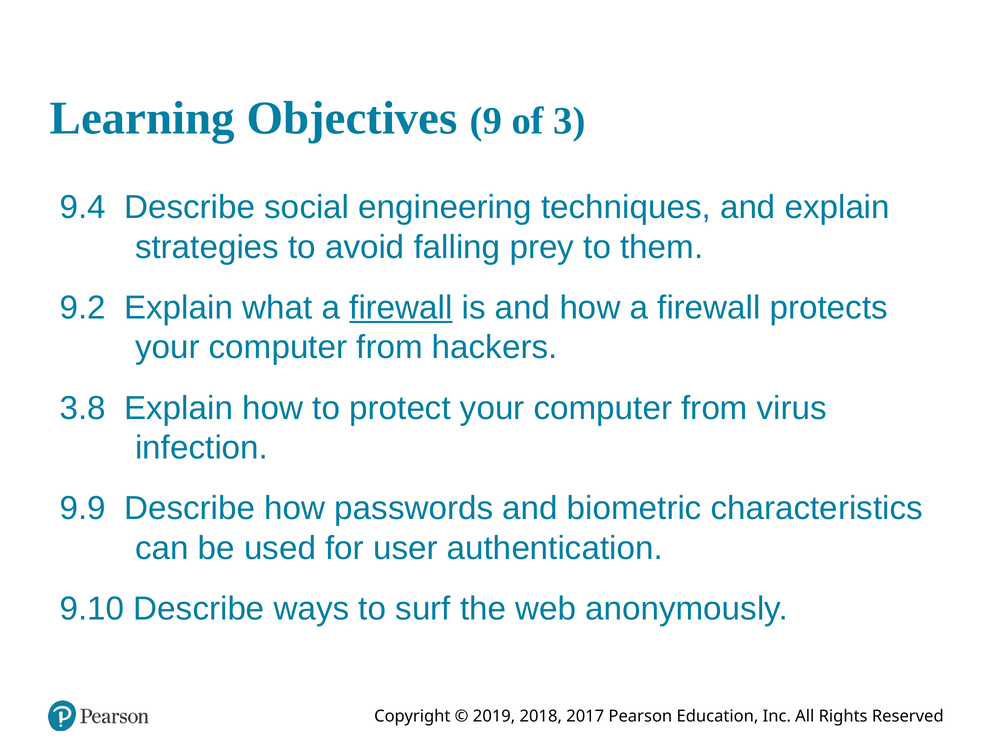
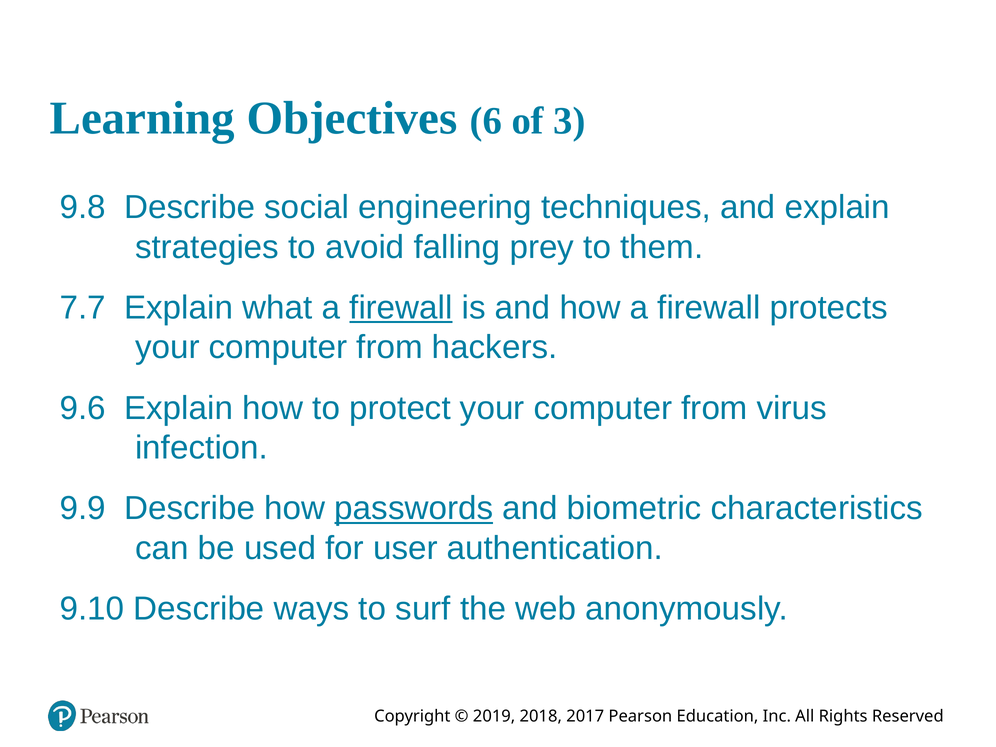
9: 9 -> 6 (486, 121)
9.4: 9.4 -> 9.8 (83, 207)
9.2: 9.2 -> 7.7 (83, 308)
3.8: 3.8 -> 9.6 (83, 408)
passwords underline: none -> present (414, 508)
